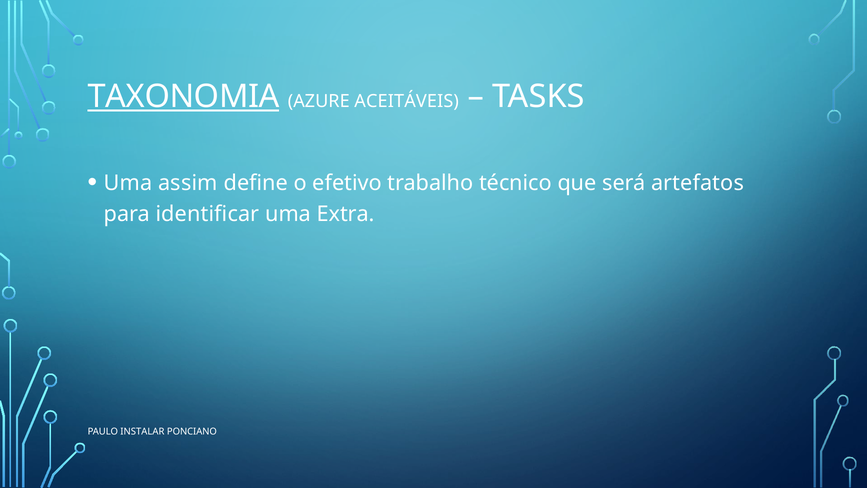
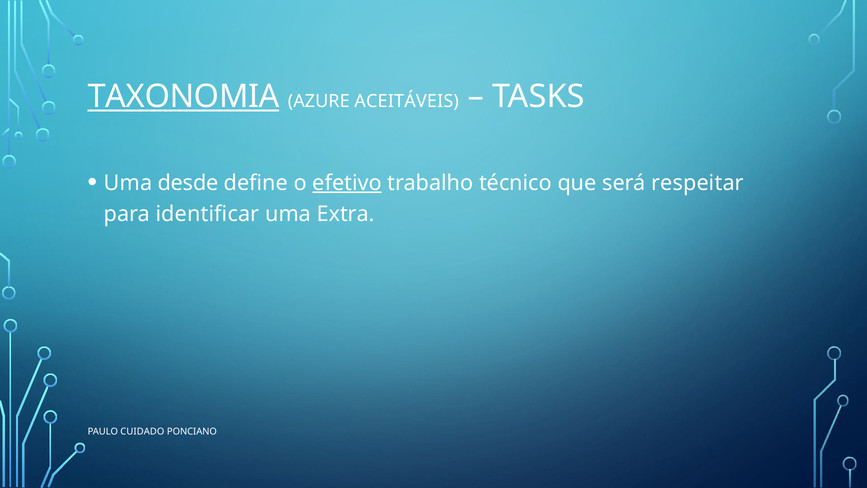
assim: assim -> desde (188, 183)
efetivo underline: none -> present (347, 183)
artefatos: artefatos -> respeitar (697, 183)
INSTALAR: INSTALAR -> CUIDADO (142, 431)
